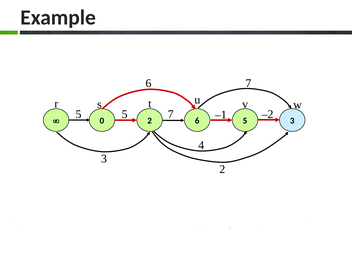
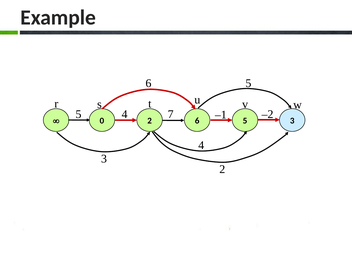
7: 7 -> 5 (248, 83)
5 5: 5 -> 4 (125, 114)
